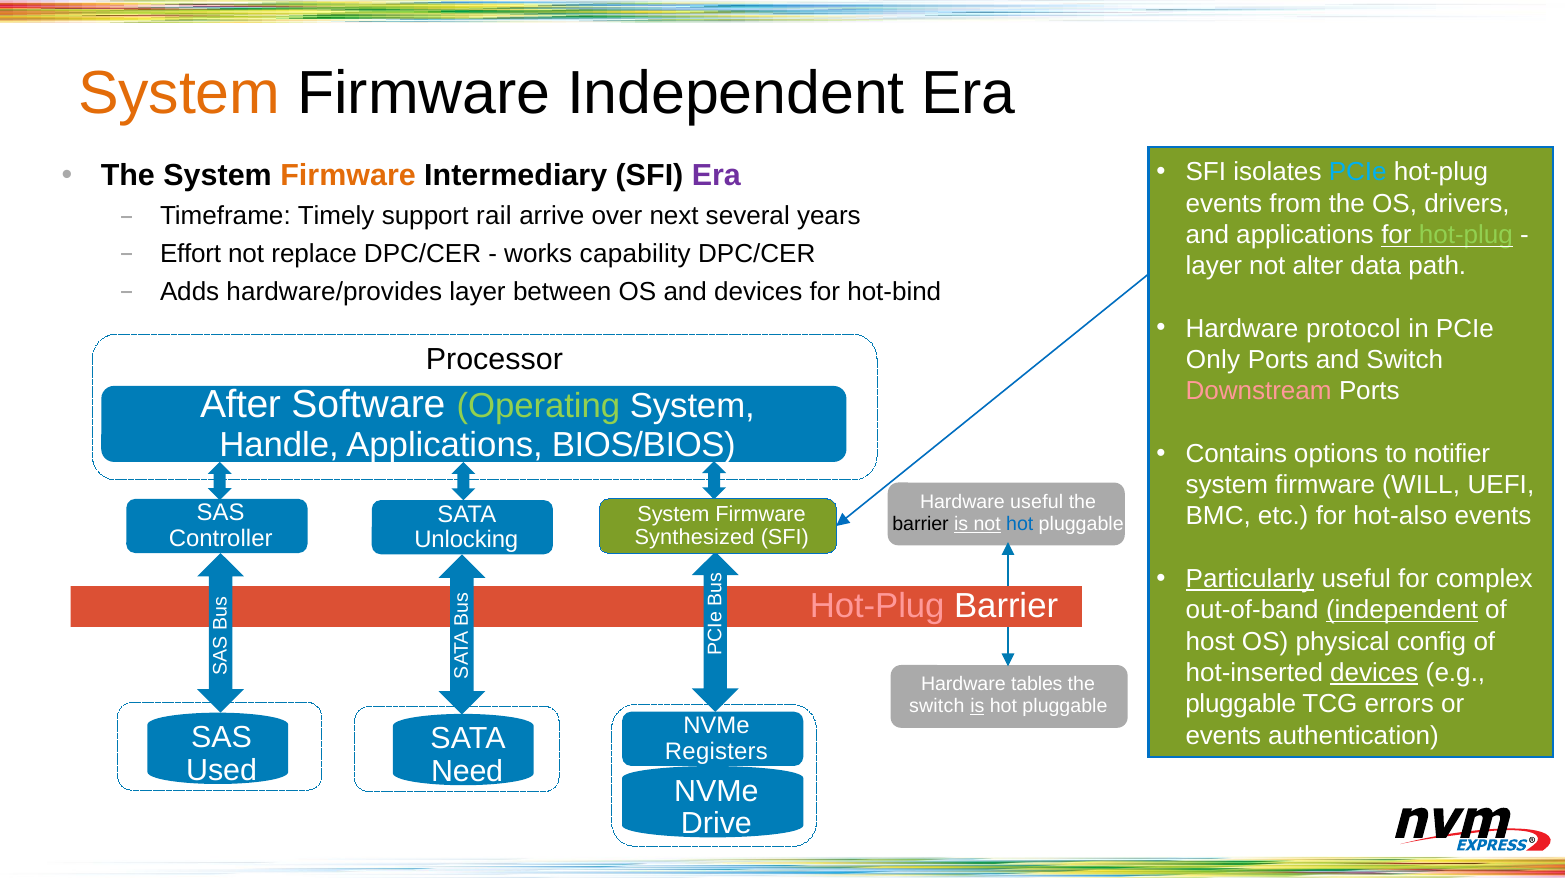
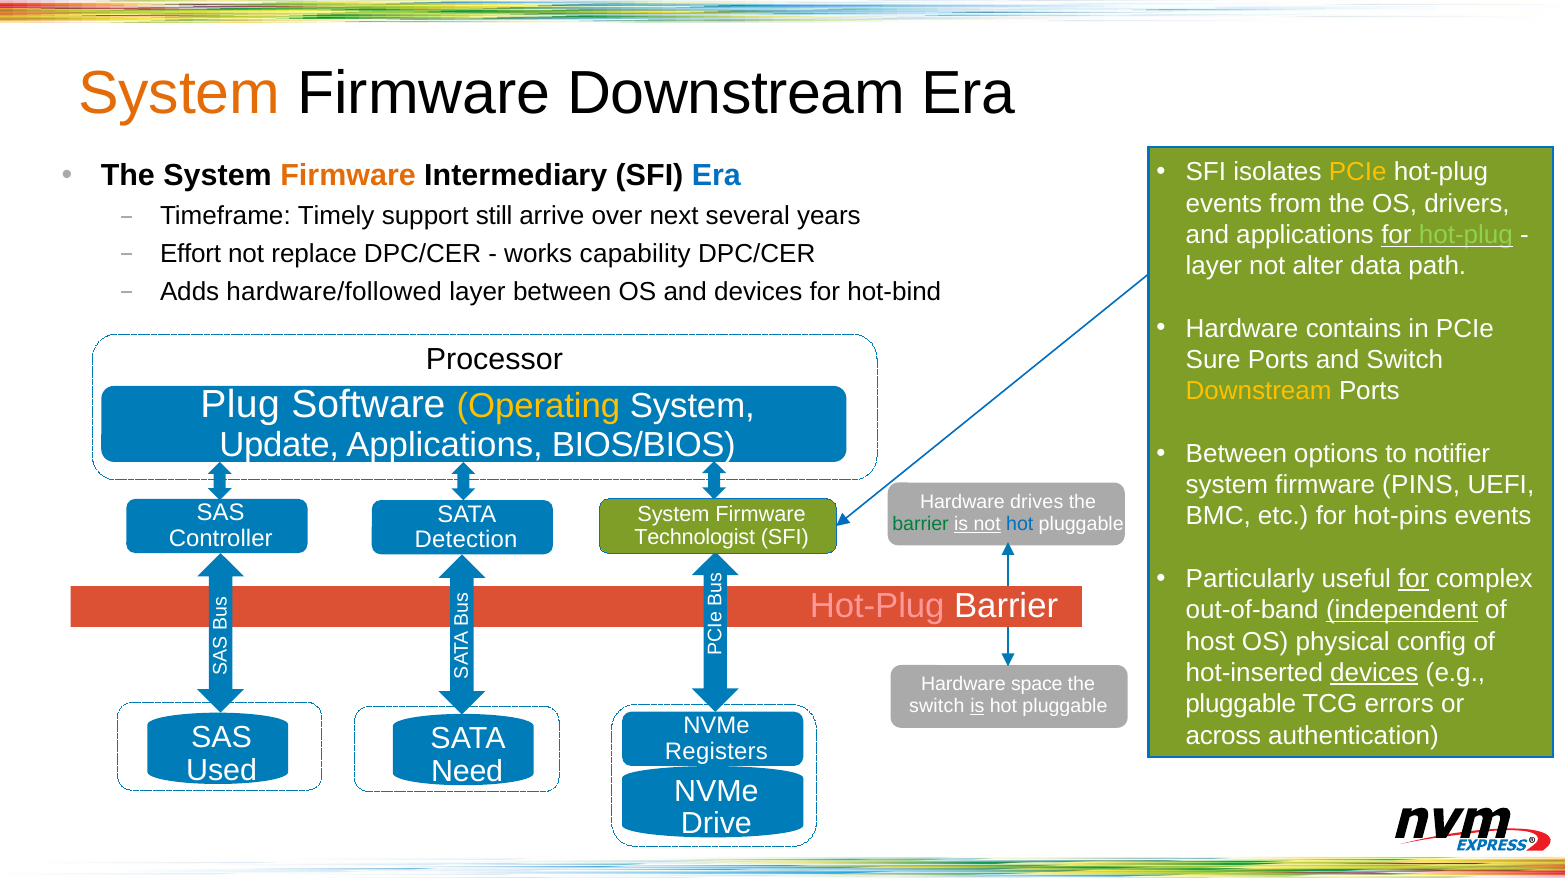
Firmware Independent: Independent -> Downstream (736, 94)
PCIe colour: light blue -> yellow (1358, 172)
Era colour: purple -> blue (716, 176)
rail: rail -> still (494, 216)
hardware/provides: hardware/provides -> hardware/followed (334, 292)
protocol: protocol -> contains (1354, 329)
Only: Only -> Sure (1213, 360)
Downstream colour: pink -> yellow (1259, 391)
After: After -> Plug (240, 405)
Operating colour: light green -> yellow (538, 407)
Handle: Handle -> Update (279, 445)
Contains: Contains -> Between (1236, 454)
WILL: WILL -> PINS (1421, 485)
Hardware useful: useful -> drives (1037, 503)
hot-also: hot-also -> hot-pins (1400, 517)
barrier colour: black -> green (921, 524)
Synthesized: Synthesized -> Technologist (695, 538)
Unlocking: Unlocking -> Detection (466, 540)
Particularly underline: present -> none (1250, 579)
for underline: none -> present (1413, 579)
tables: tables -> space (1037, 685)
events: events -> across (1223, 736)
